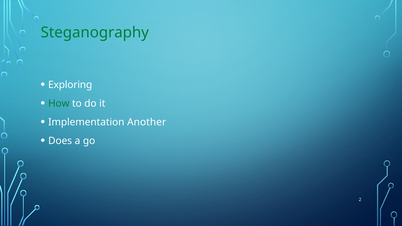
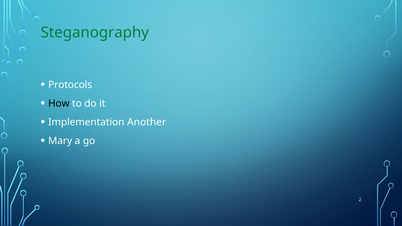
Exploring: Exploring -> Protocols (70, 85)
How colour: green -> black (59, 103)
Does: Does -> Mary (60, 141)
